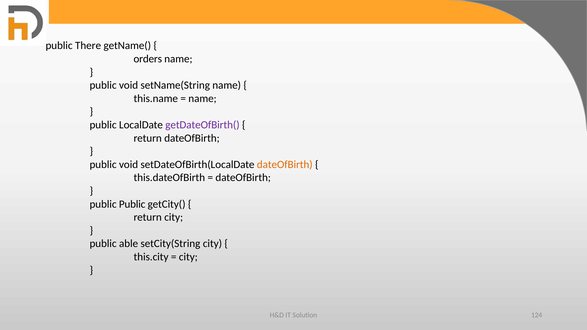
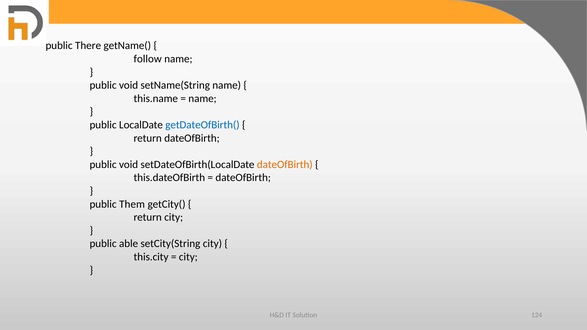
orders: orders -> follow (148, 59)
getDateOfBirth( colour: purple -> blue (202, 125)
public Public: Public -> Them (132, 204)
